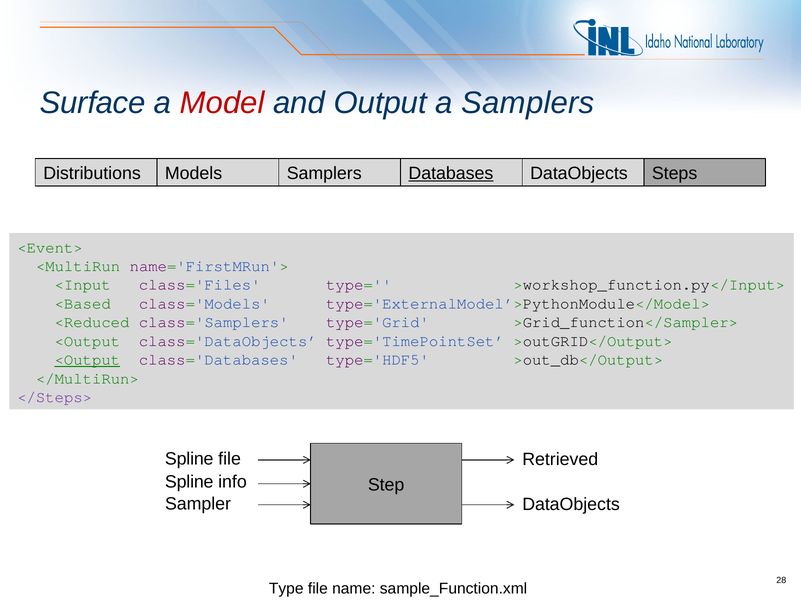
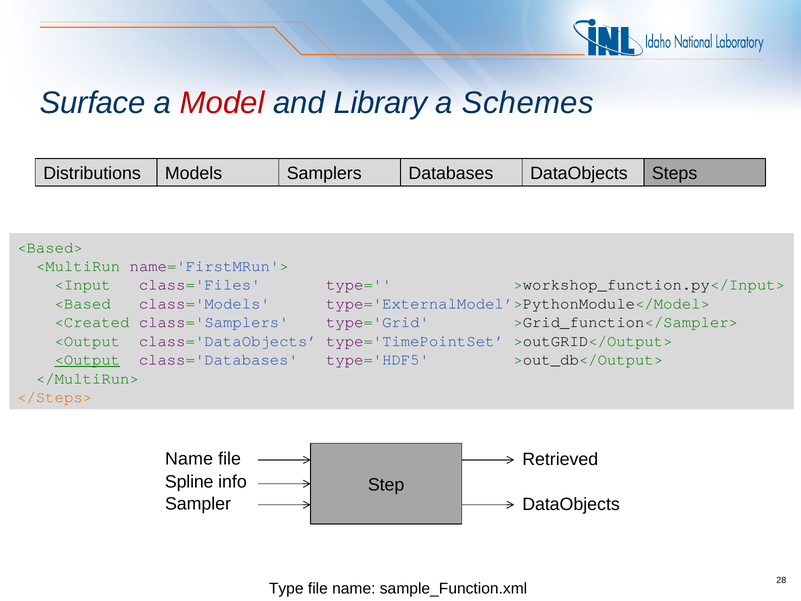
Output: Output -> Library (380, 103)
a Samplers: Samplers -> Schemes (528, 103)
Databases underline: present -> none (451, 173)
<Event>: <Event> -> <Based> (50, 247)
<Reduced: <Reduced -> <Created (92, 322)
</Steps> colour: purple -> orange (55, 397)
Spline: Spline -> Name (189, 459)
